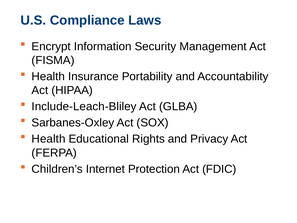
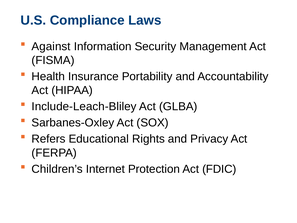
Encrypt: Encrypt -> Against (51, 46)
Health: Health -> Refers (49, 139)
